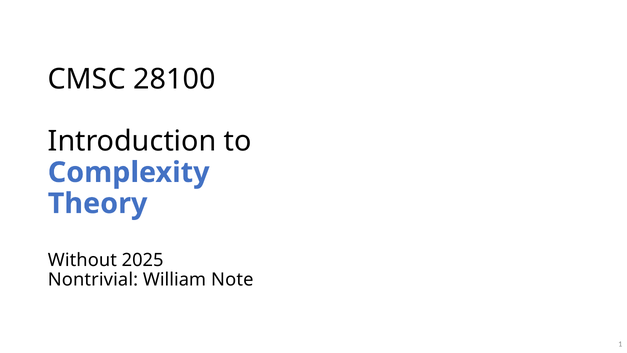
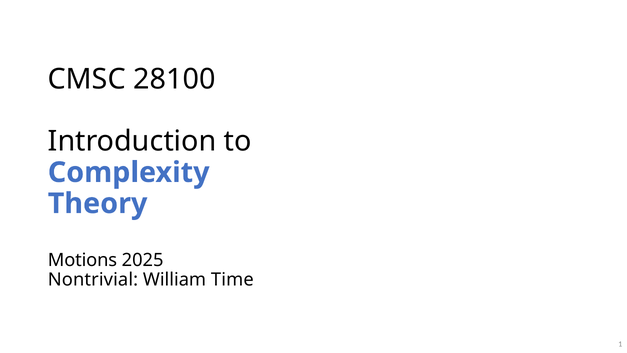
Without: Without -> Motions (82, 260)
Note: Note -> Time (232, 280)
